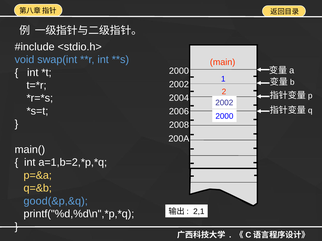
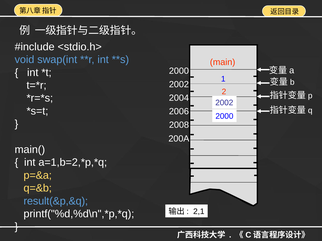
good(&p,&q: good(&p,&q -> result(&p,&q (56, 201)
